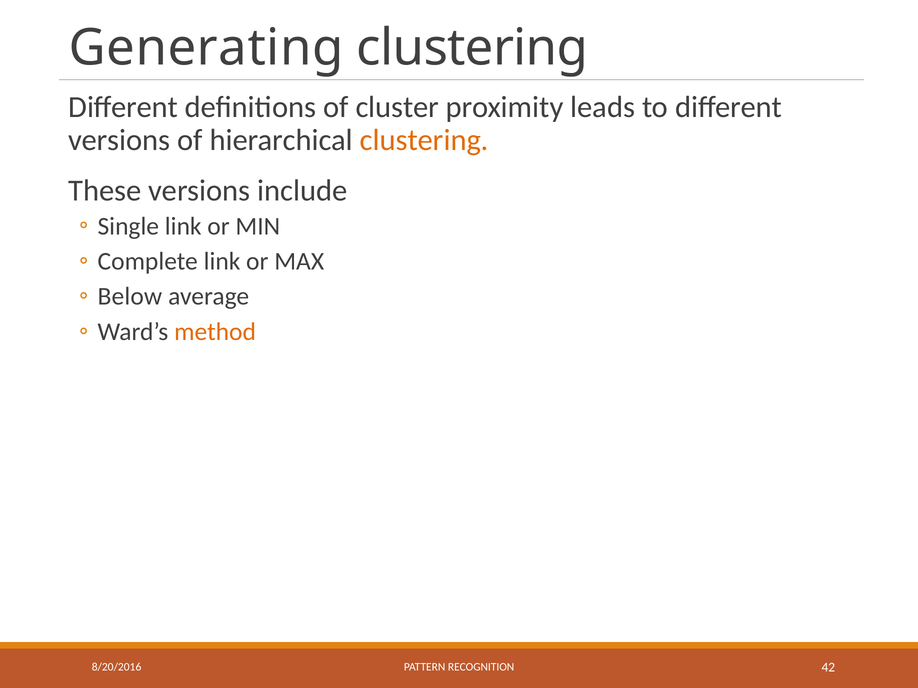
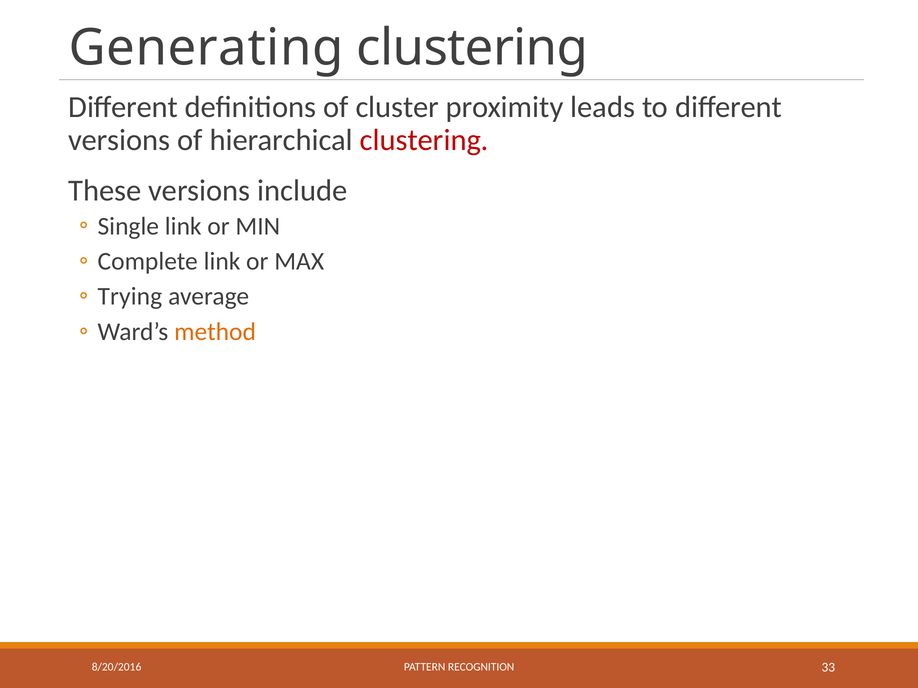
clustering colour: orange -> red (424, 140)
Below: Below -> Trying (130, 297)
42: 42 -> 33 (828, 668)
